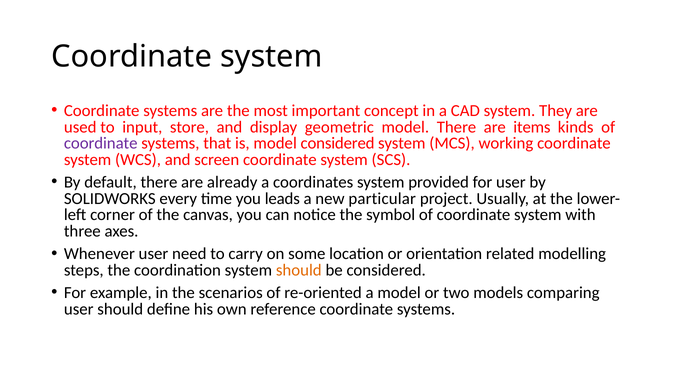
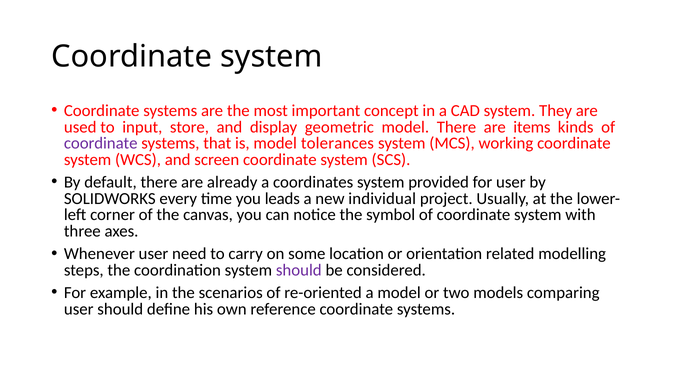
model considered: considered -> tolerances (337, 144)
particular: particular -> individual (382, 199)
should colour: orange -> purple (299, 271)
